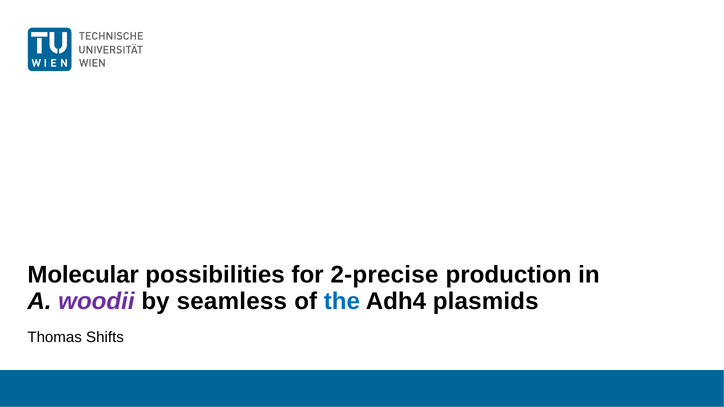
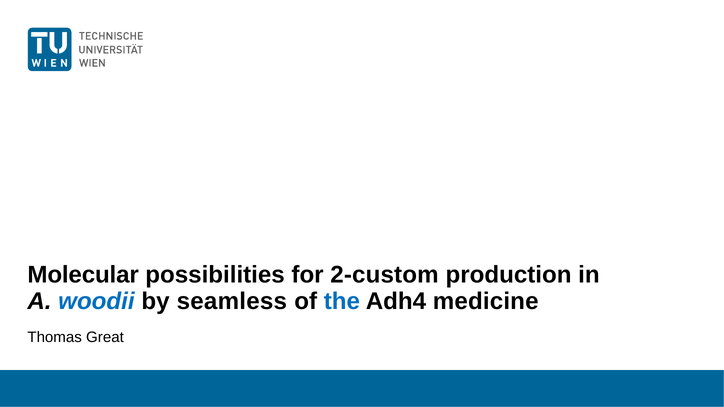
2-precise: 2-precise -> 2-custom (384, 275)
woodii colour: purple -> blue (96, 301)
plasmids: plasmids -> medicine (486, 301)
Shifts: Shifts -> Great (105, 338)
